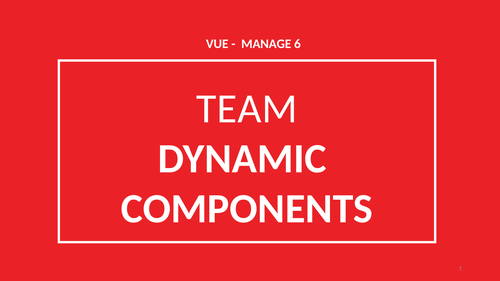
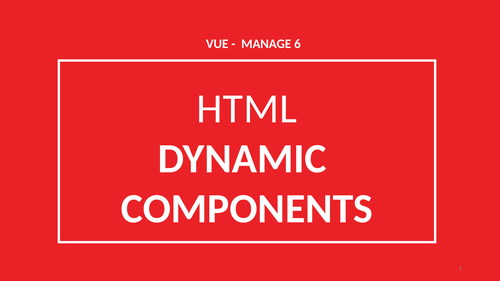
TEAM: TEAM -> HTML (247, 109)
